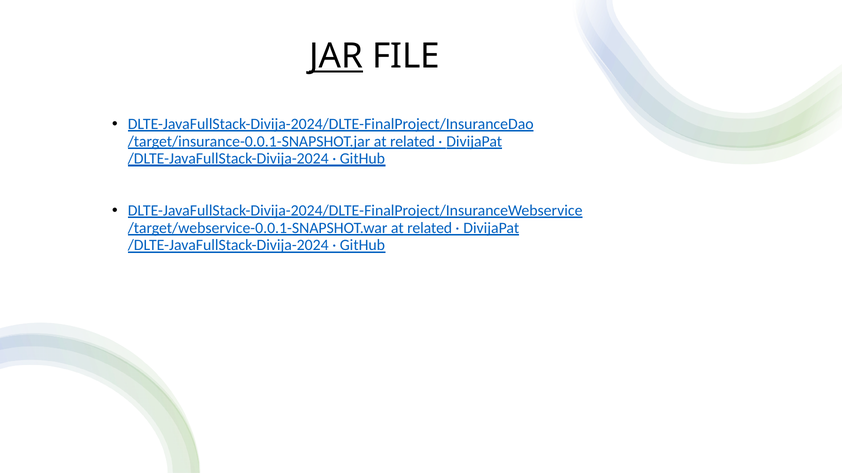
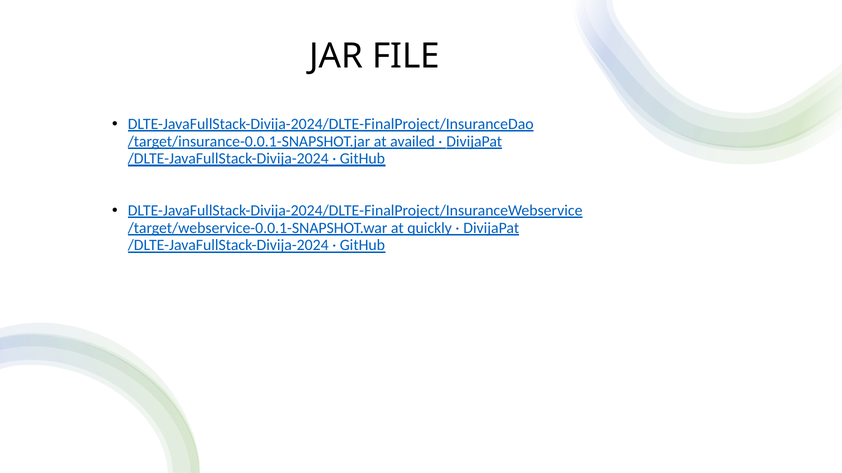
JAR underline: present -> none (336, 56)
related: related -> availed (413, 142)
related: related -> quickly (430, 228)
